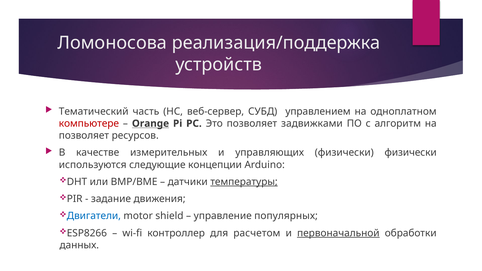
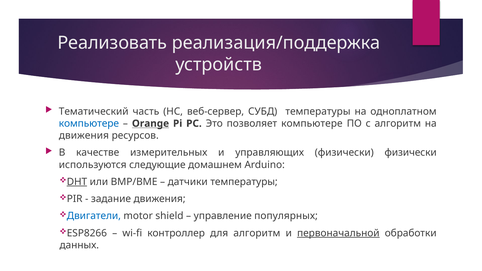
Ломоносова: Ломоносова -> Реализовать (112, 43)
СУБД управлением: управлением -> температуры (318, 111)
компьютере colour: red -> blue (89, 124)
позволяет задвижками: задвижками -> компьютере (312, 124)
позволяет: позволяет -> движения (84, 136)
концепции: концепции -> домашнем (215, 165)
DHT underline: none -> present (77, 182)
температуры underline: present -> none (244, 182)
для расчетом: расчетом -> алгоритм (257, 233)
